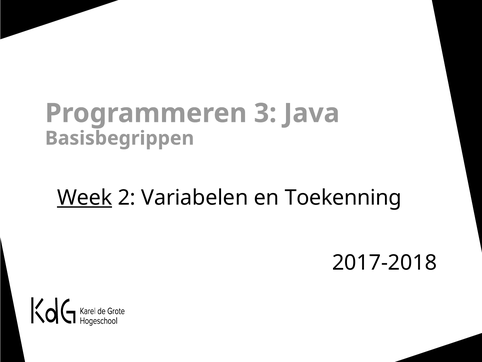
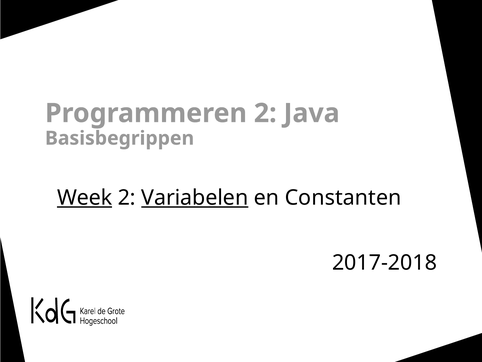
Programmeren 3: 3 -> 2 (265, 113)
Variabelen underline: none -> present (195, 198)
Toekenning: Toekenning -> Constanten (343, 198)
